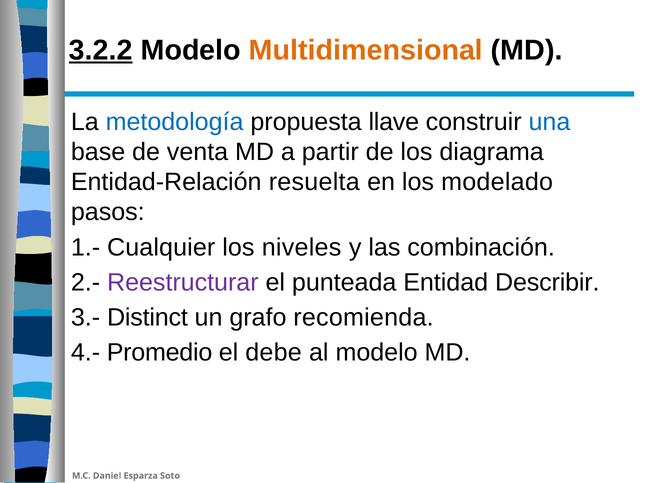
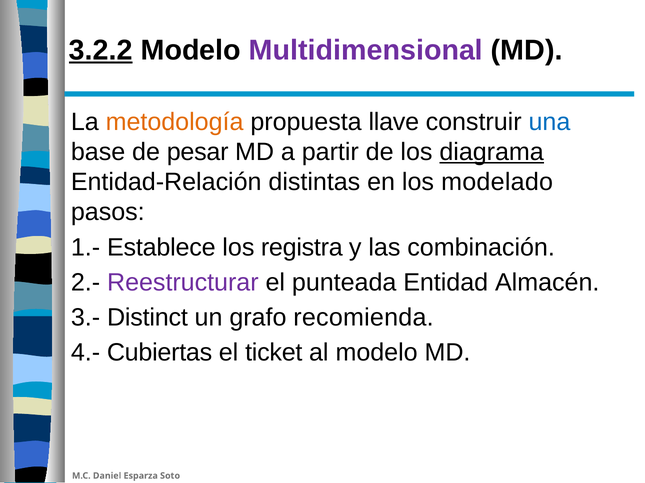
Multidimensional colour: orange -> purple (366, 50)
metodología colour: blue -> orange (175, 122)
venta: venta -> pesar (198, 152)
diagrama underline: none -> present (492, 152)
resuelta: resuelta -> distintas (314, 182)
Cualquier: Cualquier -> Establece (161, 248)
niveles: niveles -> registra (302, 248)
Describir: Describir -> Almacén (547, 283)
Promedio: Promedio -> Cubiertas (160, 353)
debe: debe -> ticket (274, 353)
